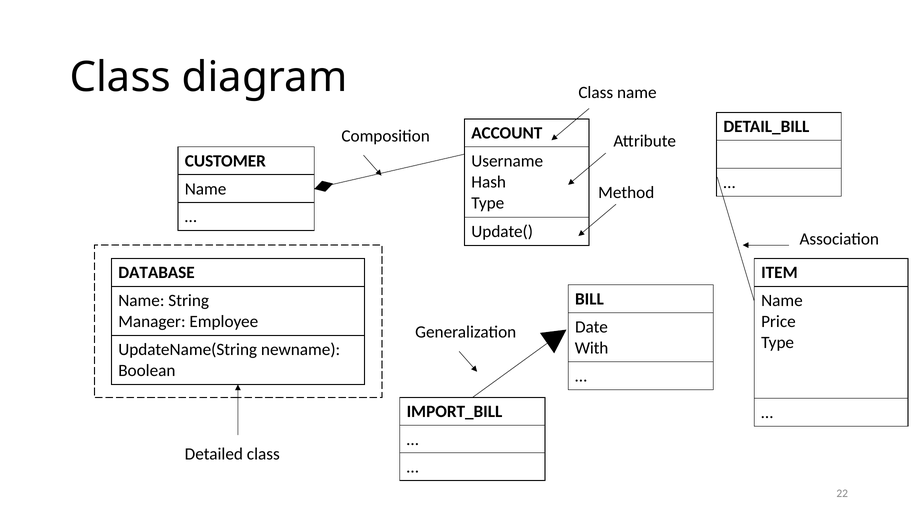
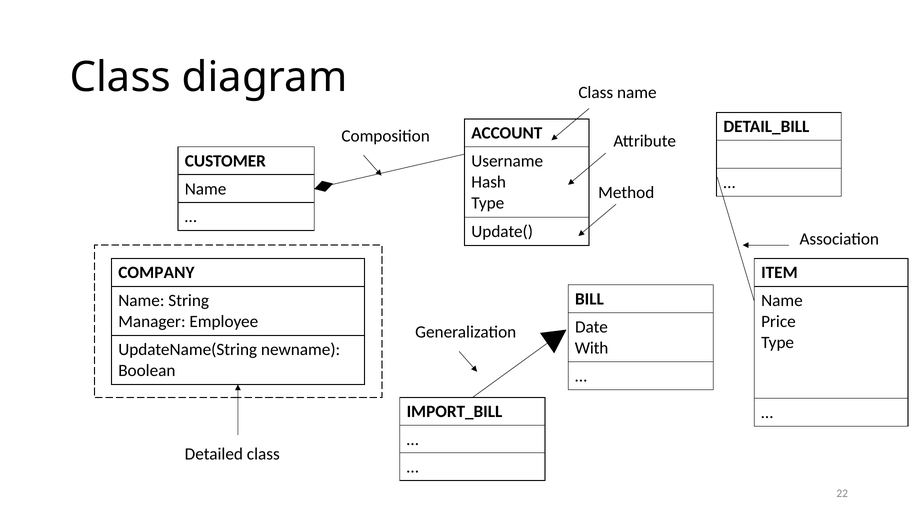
DATABASE: DATABASE -> COMPANY (156, 272)
